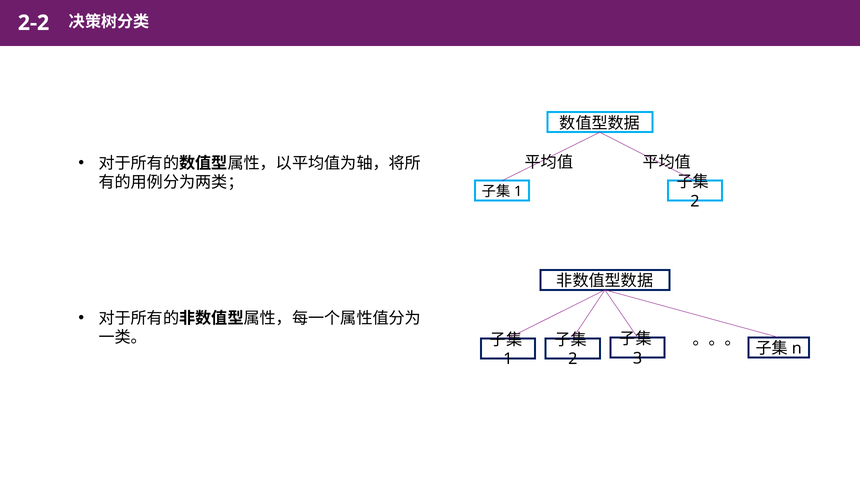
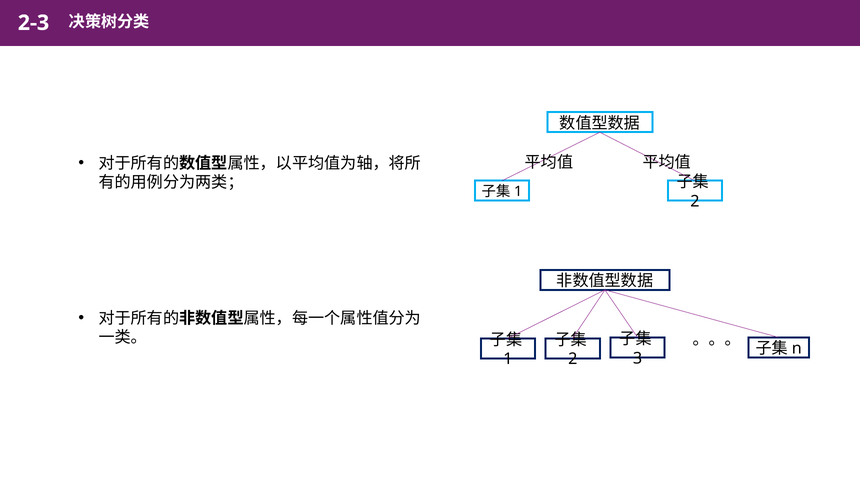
2-2: 2-2 -> 2-3 (34, 23)
